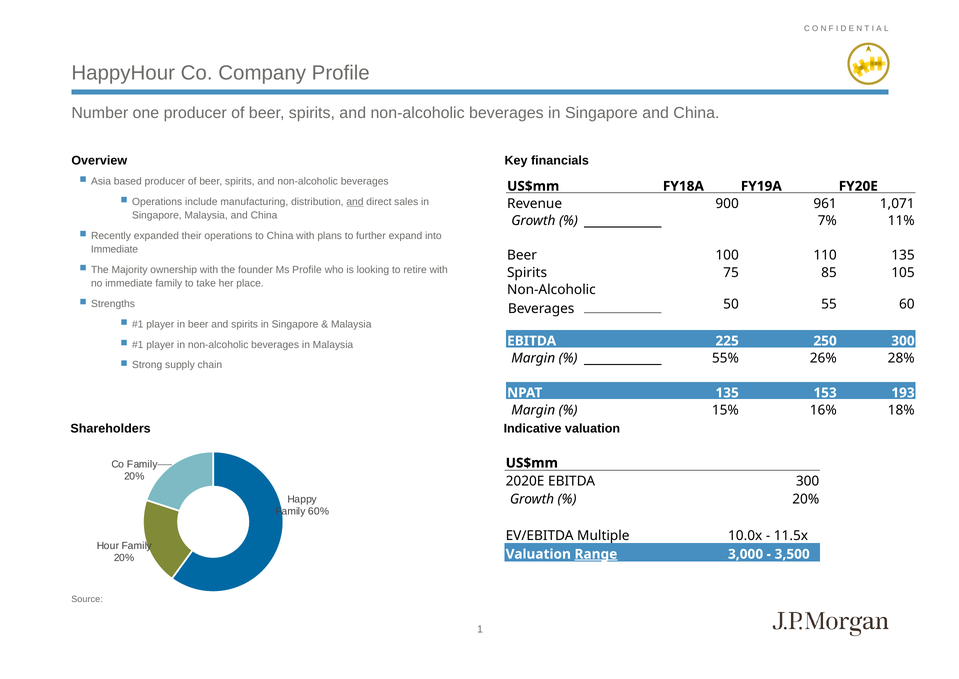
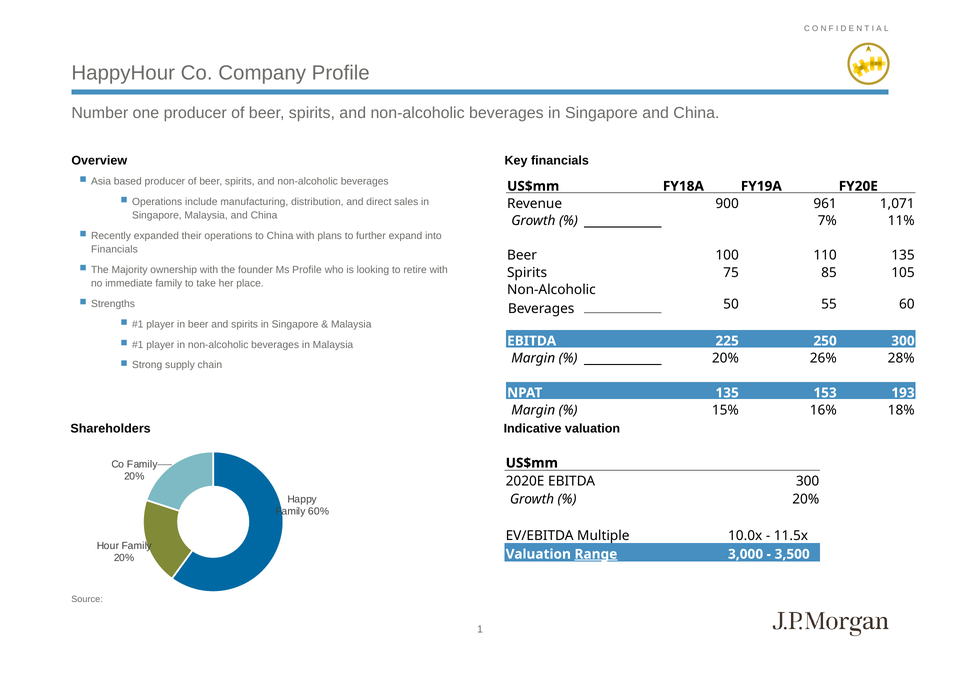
and underline: present -> none (355, 202)
Immediate: Immediate -> Financials (114, 249)
55%: 55% -> 20% (725, 358)
